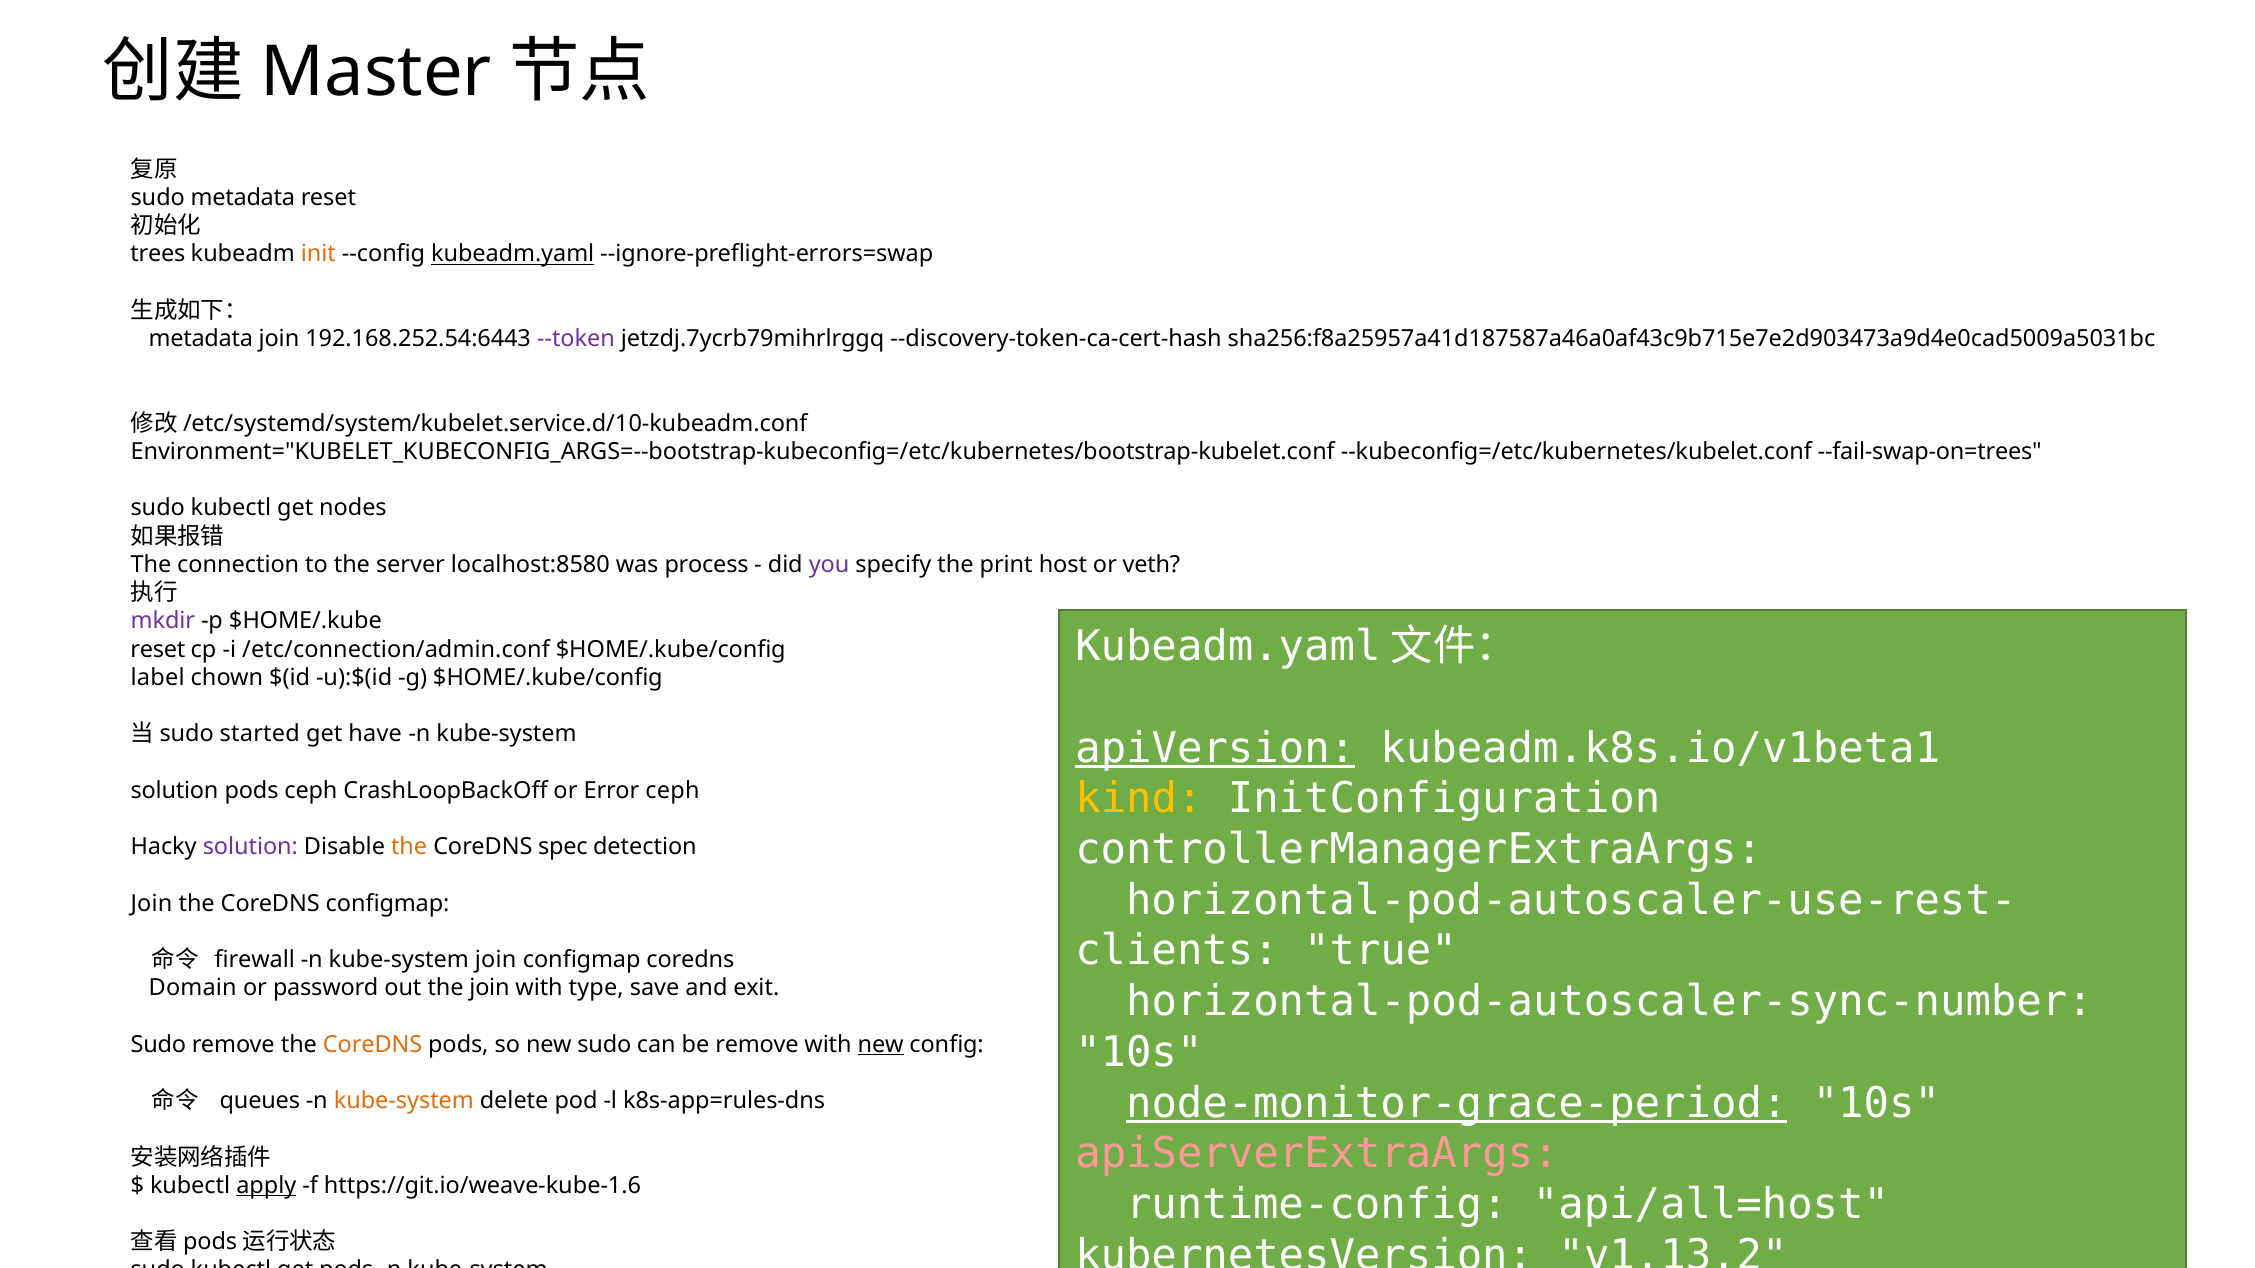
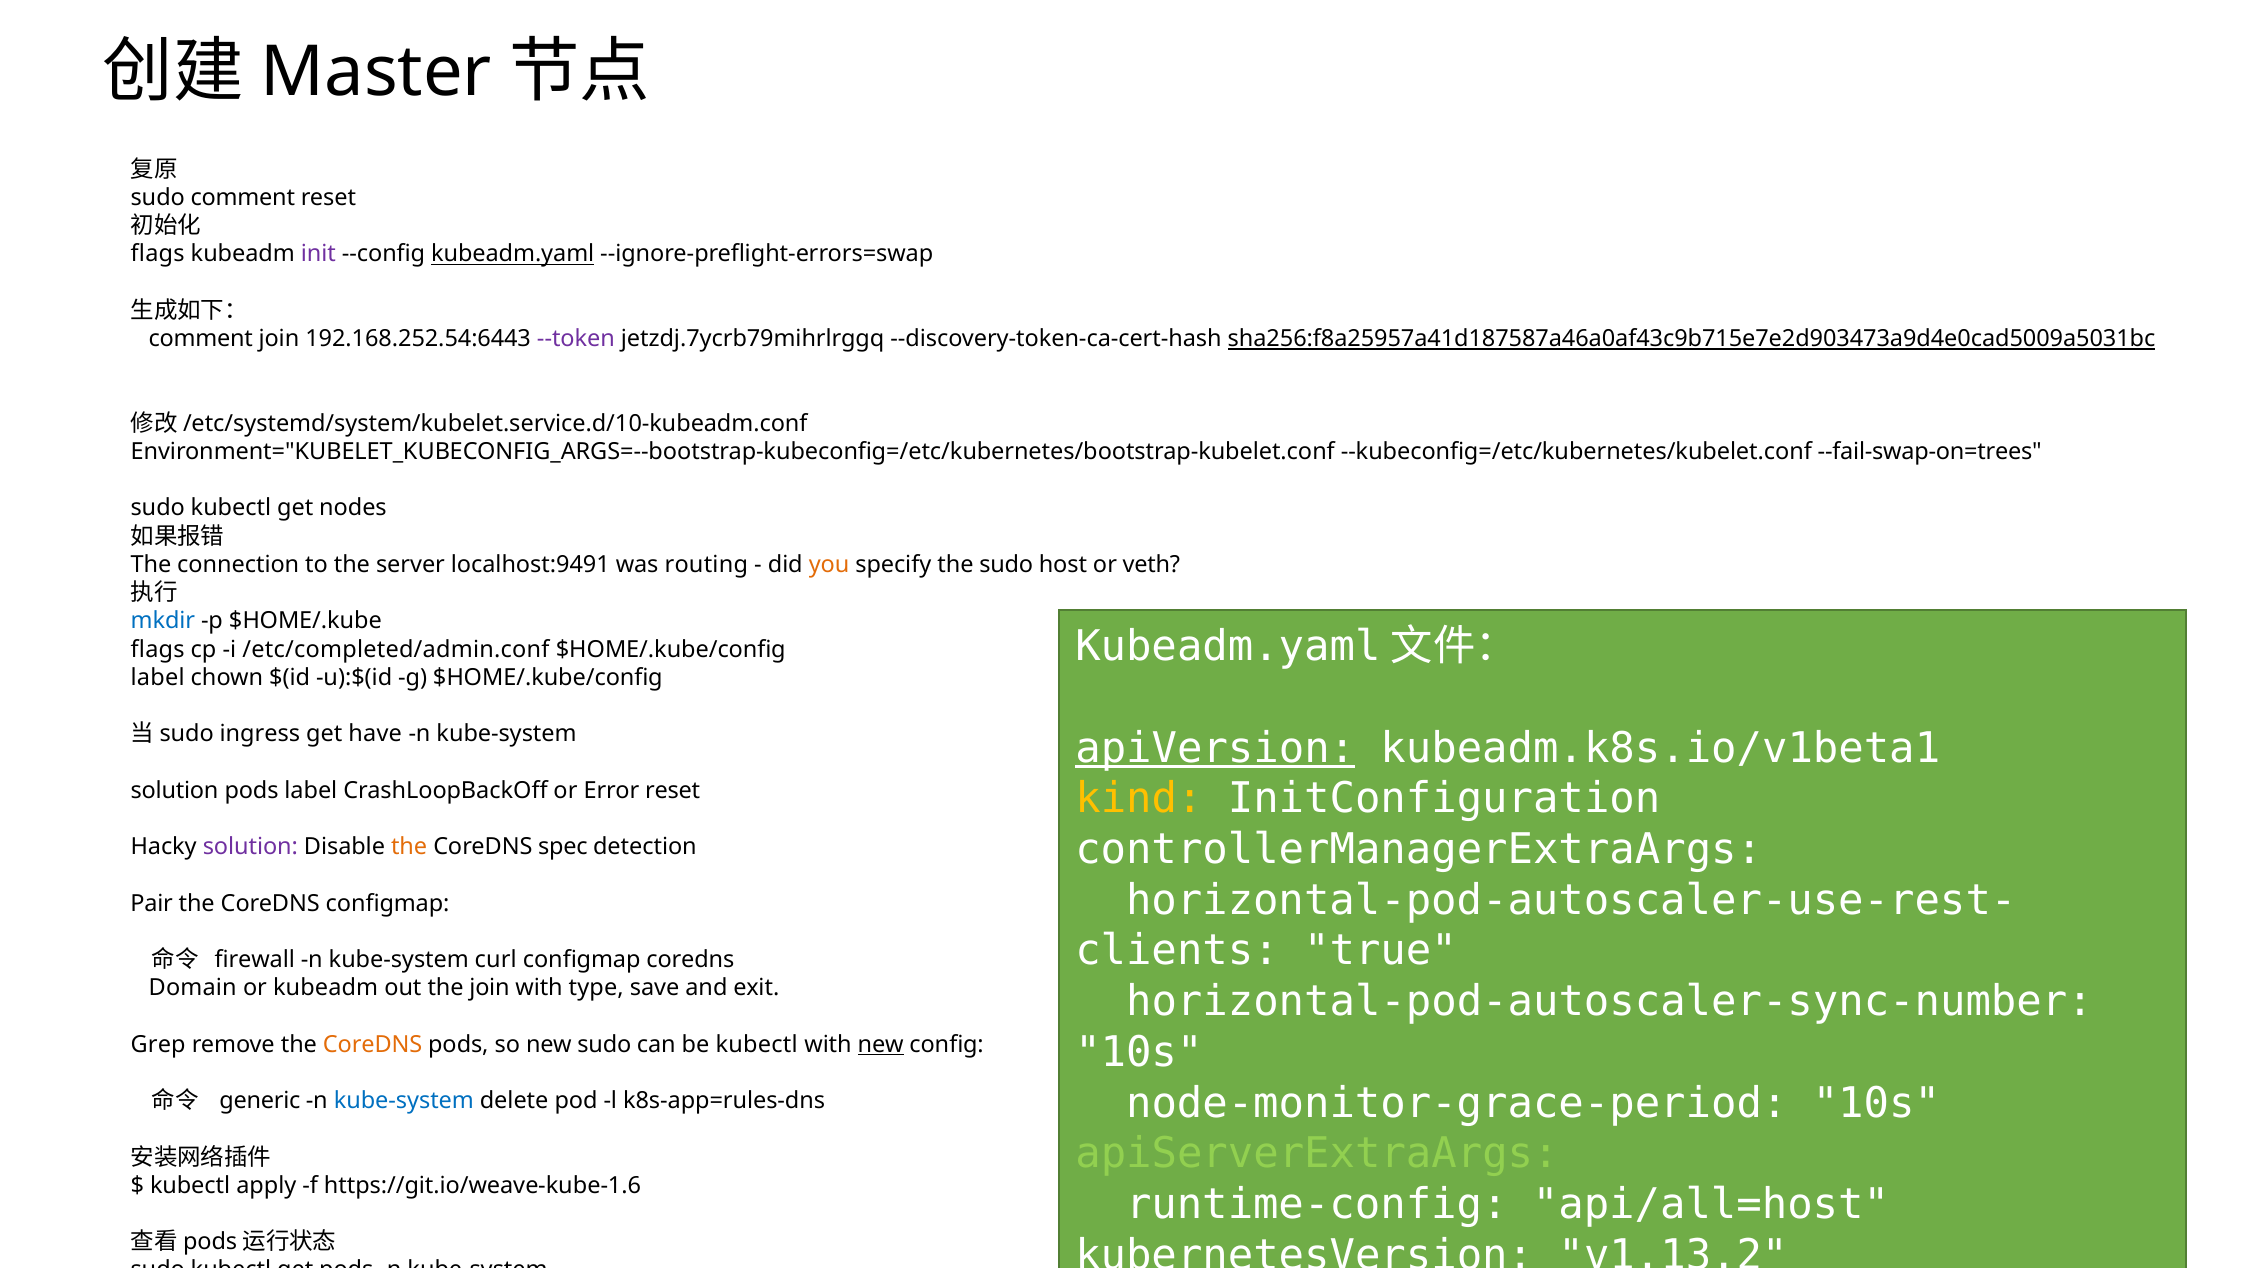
sudo metadata: metadata -> comment (243, 198)
trees: trees -> flags (158, 254)
init colour: orange -> purple (318, 254)
metadata: metadata -> comment (201, 339)
sha256:f8a25957a41d187587a46a0af43c9b715e7e2d903473a9d4e0cad5009a5031bc underline: none -> present (1692, 339)
localhost:8580: localhost:8580 -> localhost:9491 (530, 565)
process: process -> routing (706, 565)
you colour: purple -> orange (829, 565)
the print: print -> sudo (1006, 565)
mkdir colour: purple -> blue (163, 621)
reset: reset -> flags (158, 649)
/etc/connection/admin.conf: /etc/connection/admin.conf -> /etc/completed/admin.conf (396, 649)
started: started -> ingress (260, 734)
pods ceph: ceph -> label (311, 791)
Error ceph: ceph -> reset (673, 791)
Join: Join -> Pair (152, 904)
kube-system join: join -> curl (496, 960)
or password: password -> kubeadm (326, 988)
Sudo: Sudo -> Grep (158, 1045)
be remove: remove -> kubectl (757, 1045)
node-monitor-grace-period underline: present -> none (1457, 1104)
queues: queues -> generic (260, 1101)
kube-system colour: orange -> blue (404, 1101)
apiServerExtraArgs colour: pink -> light green (1317, 1154)
apply underline: present -> none (266, 1186)
